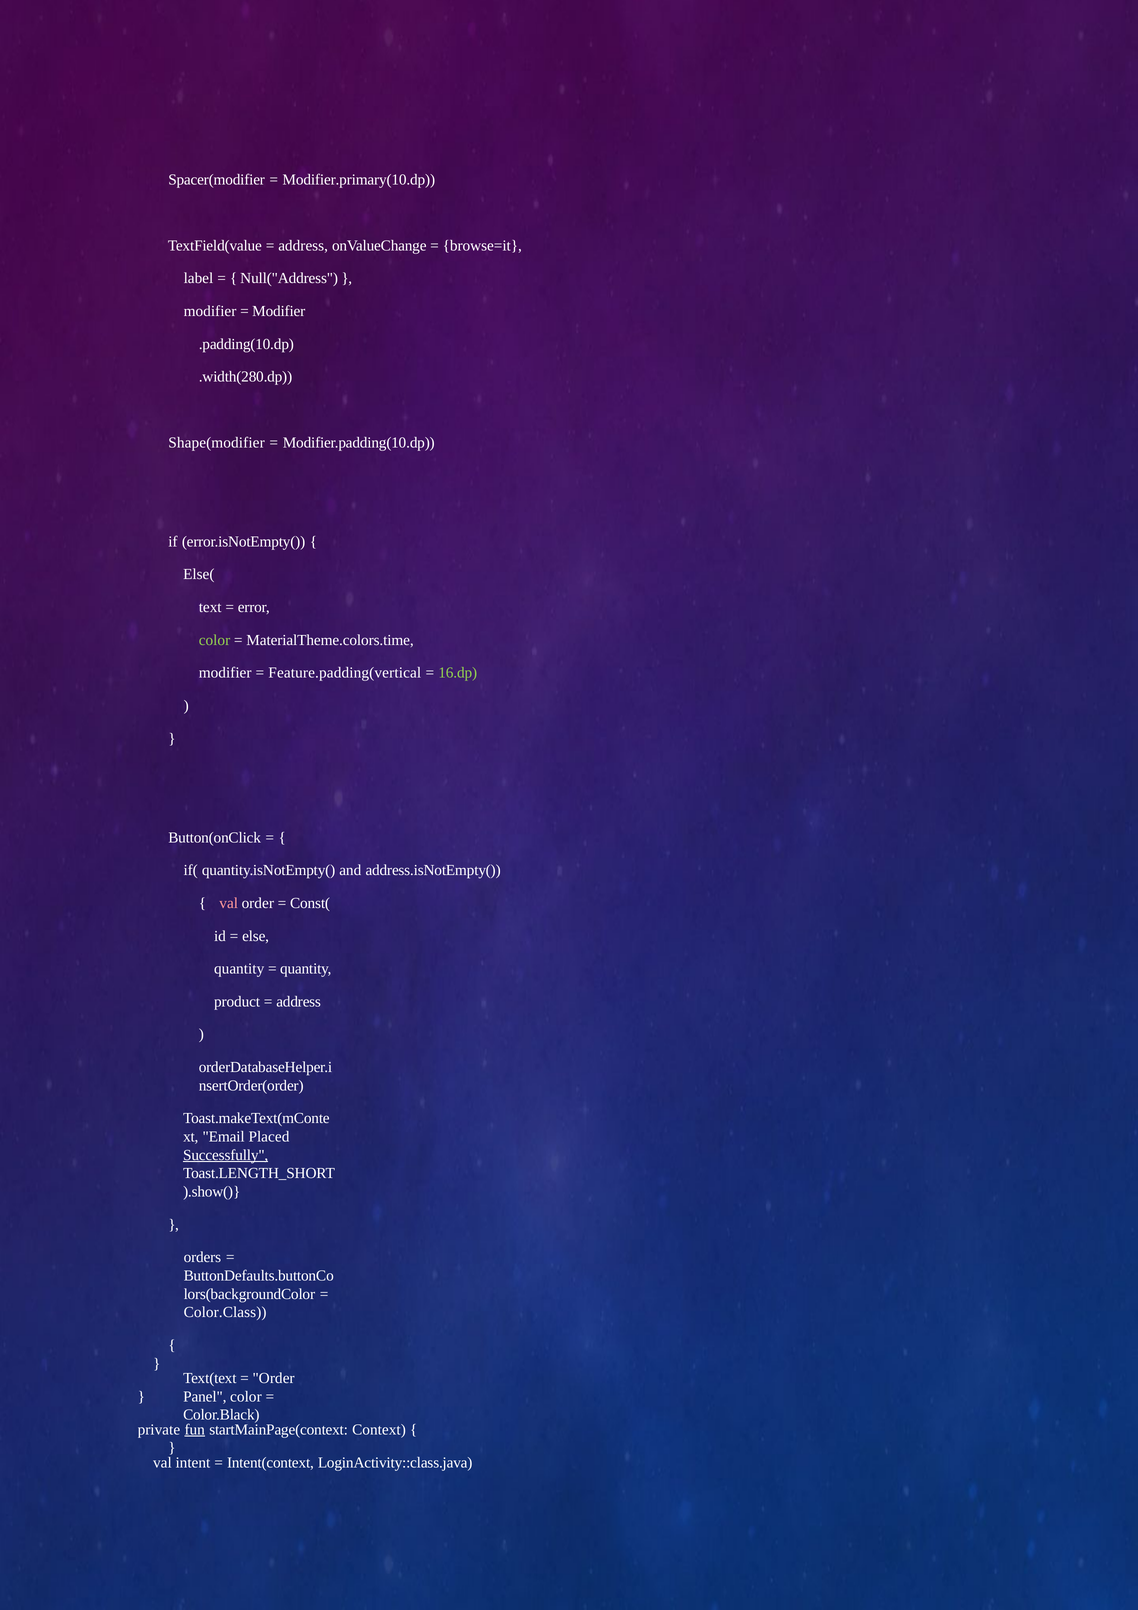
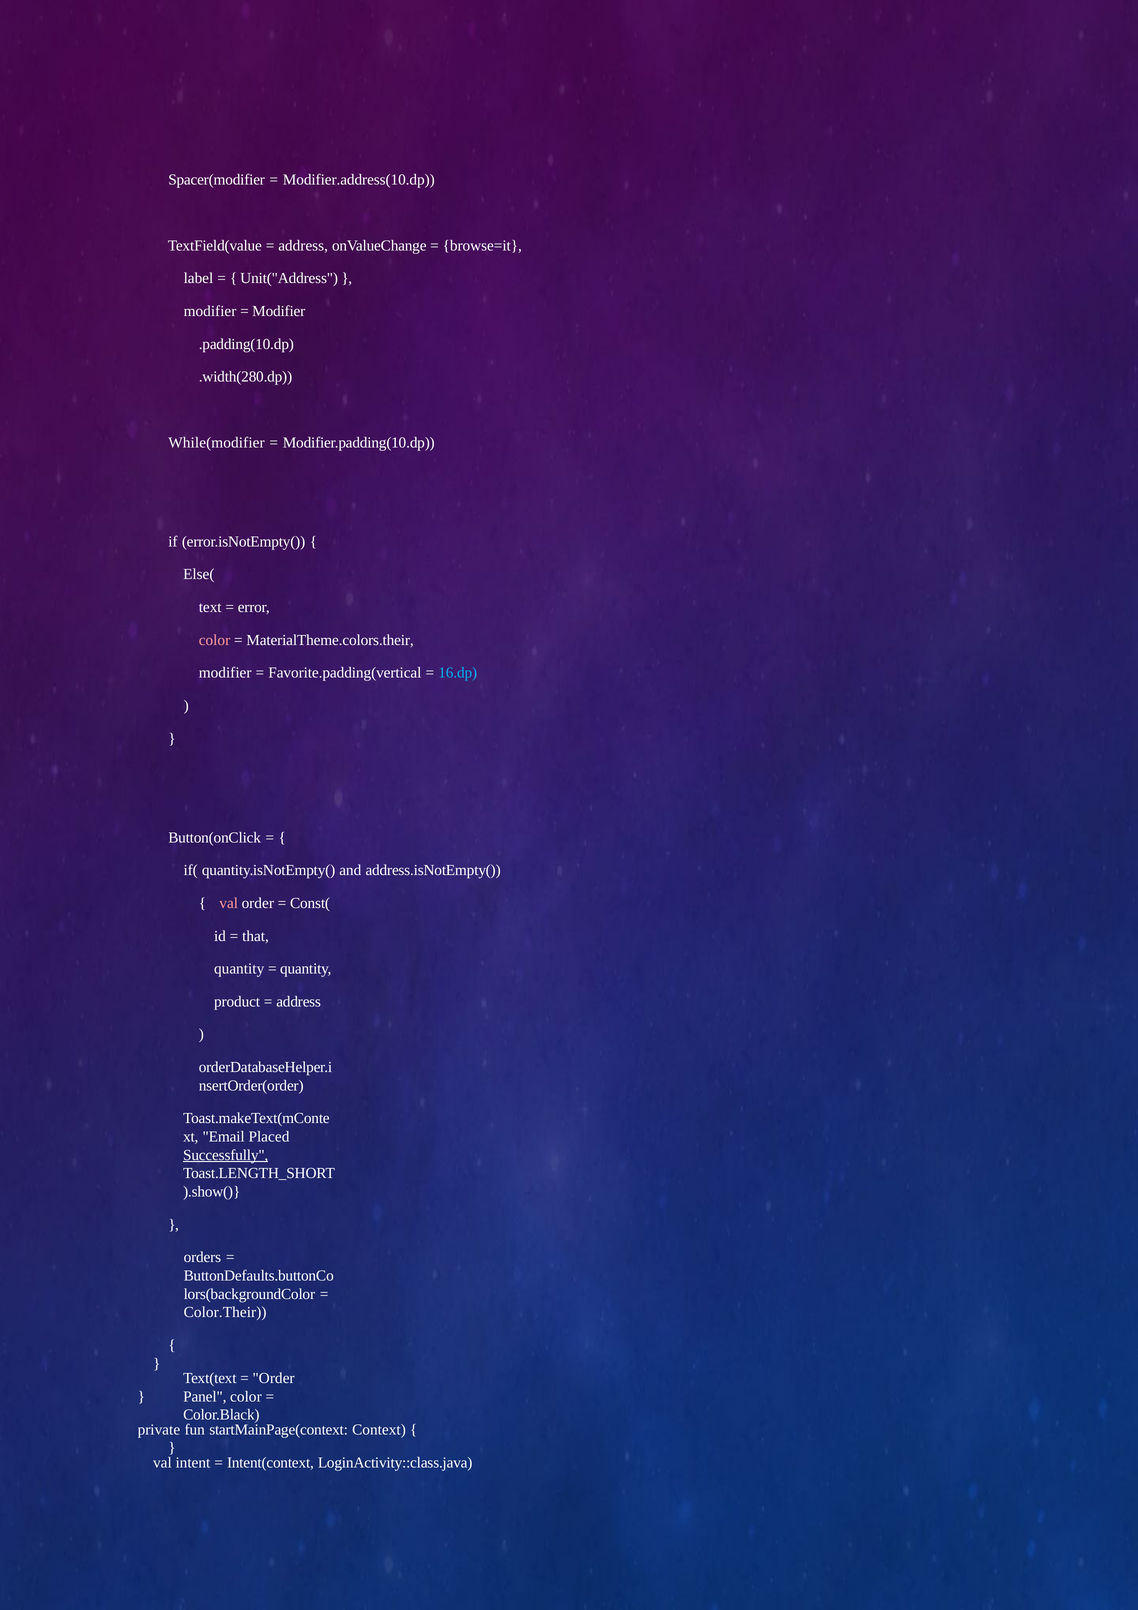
Modifier.primary(10.dp: Modifier.primary(10.dp -> Modifier.address(10.dp (359, 180)
Null("Address: Null("Address -> Unit("Address (289, 278)
Shape(modifier: Shape(modifier -> While(modifier (217, 443)
color colour: light green -> pink (215, 640)
MaterialTheme.colors.time: MaterialTheme.colors.time -> MaterialTheme.colors.their (330, 640)
Feature.padding(vertical: Feature.padding(vertical -> Favorite.padding(vertical (345, 673)
16.dp colour: light green -> light blue (458, 673)
else: else -> that (256, 936)
Color.Class: Color.Class -> Color.Their (225, 1313)
fun underline: present -> none (195, 1430)
